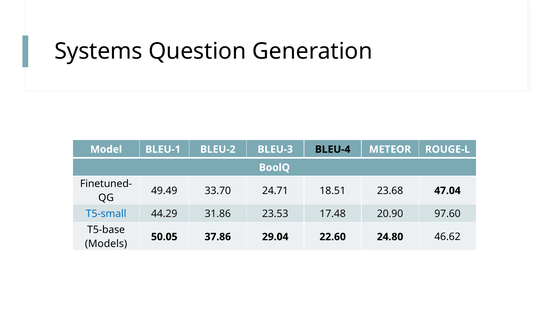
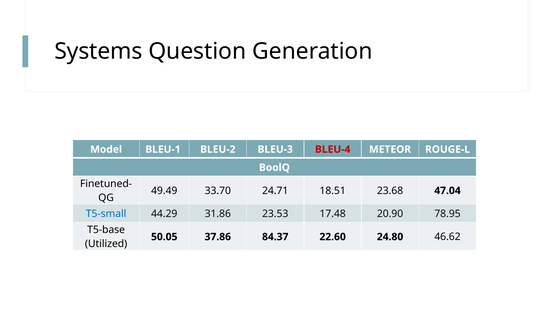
BLEU-4 colour: black -> red (333, 149)
97.60: 97.60 -> 78.95 (447, 214)
29.04: 29.04 -> 84.37 (275, 237)
Models: Models -> Utilized (106, 244)
